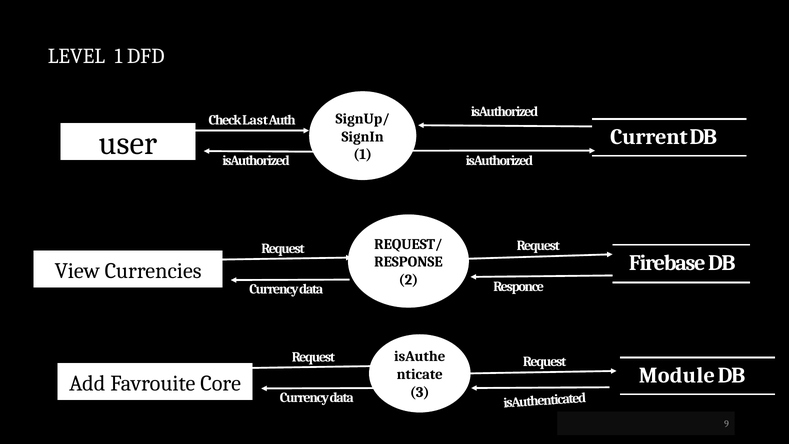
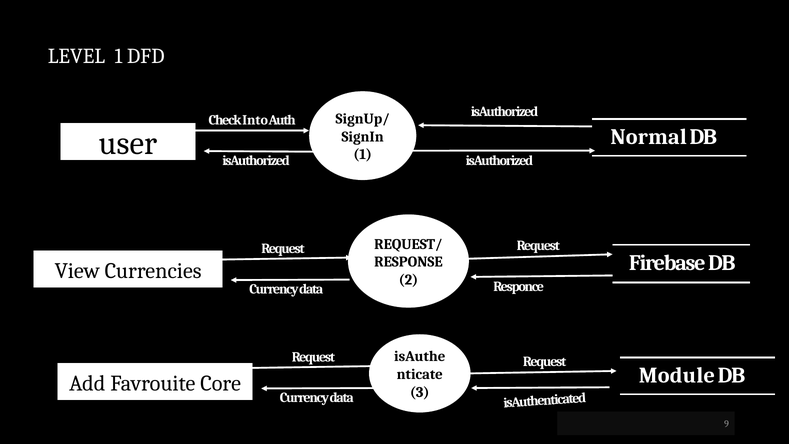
Last: Last -> Into (255, 120)
Current: Current -> Normal (649, 137)
